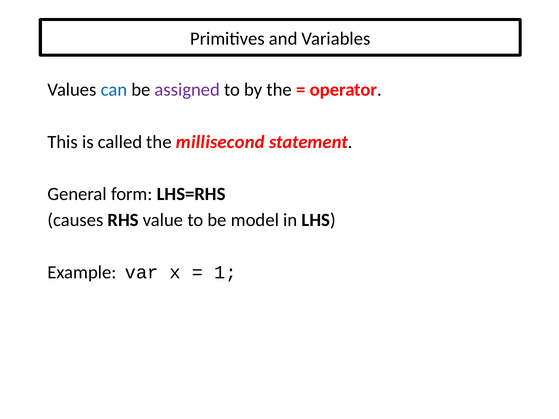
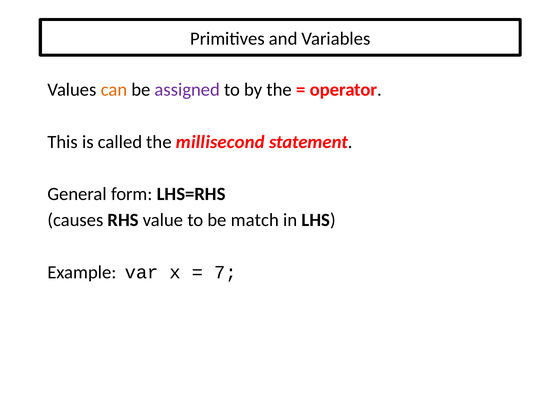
can colour: blue -> orange (114, 90)
model: model -> match (255, 220)
1: 1 -> 7 (226, 272)
